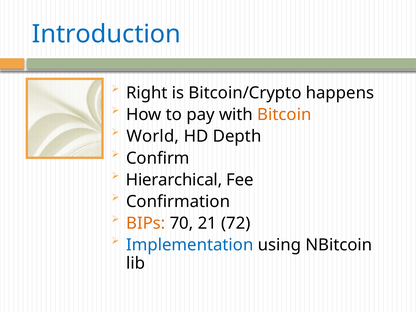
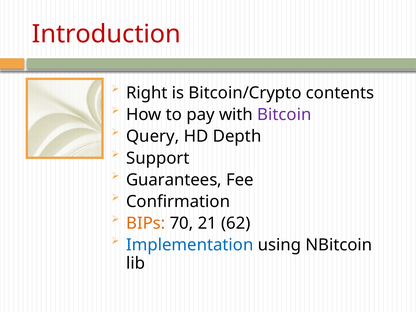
Introduction colour: blue -> red (106, 34)
happens: happens -> contents (340, 93)
Bitcoin colour: orange -> purple (284, 115)
World: World -> Query (153, 136)
Confirm: Confirm -> Support (158, 158)
Hierarchical: Hierarchical -> Guarantees (174, 180)
72: 72 -> 62 (236, 223)
